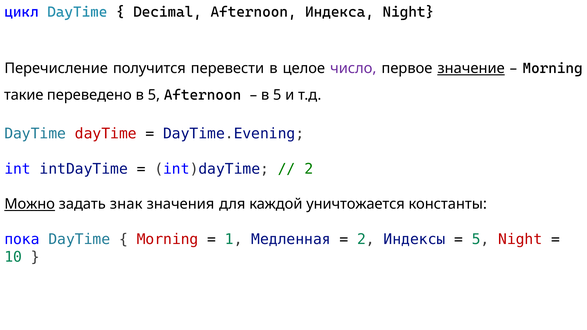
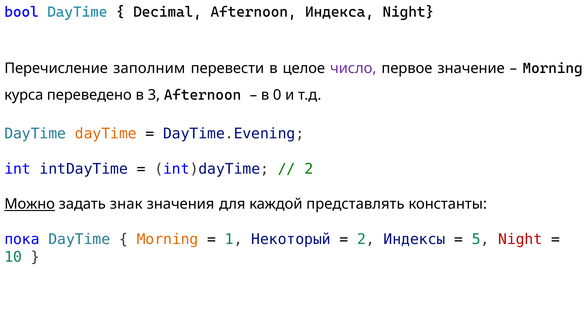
цикл: цикл -> bool (22, 12)
получится: получится -> заполним (149, 68)
значение underline: present -> none (471, 68)
такие: такие -> курса (24, 95)
переведено в 5: 5 -> 3 (154, 95)
5: 5 -> 0 (277, 95)
dayTime colour: red -> orange (106, 134)
уничтожается: уничтожается -> представлять (355, 204)
Morning colour: red -> orange (168, 239)
Медленная: Медленная -> Некоторый (291, 239)
